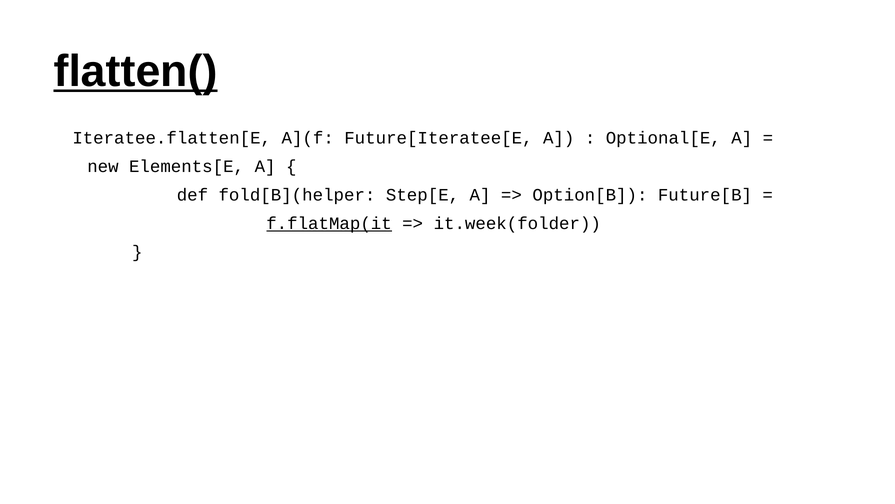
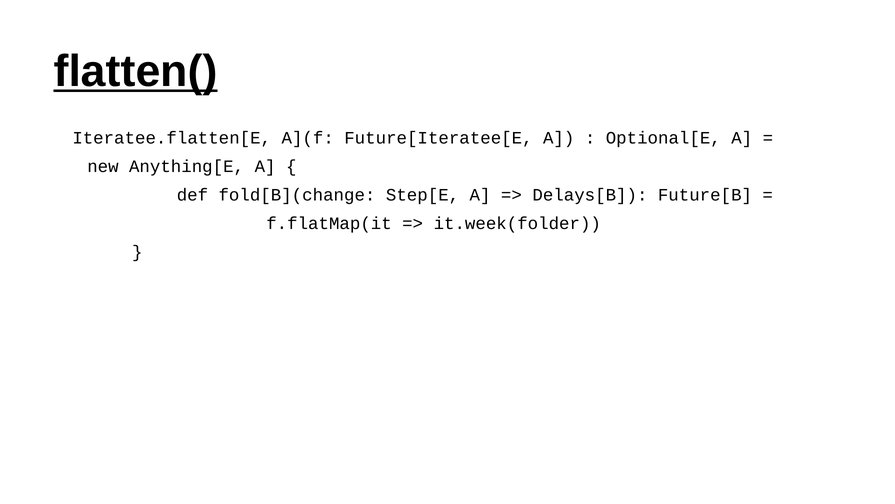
Elements[E: Elements[E -> Anything[E (187, 166)
fold[B](helper: fold[B](helper -> fold[B](change (297, 195)
Option[B: Option[B -> Delays[B (590, 195)
f.flatMap(it underline: present -> none (329, 223)
